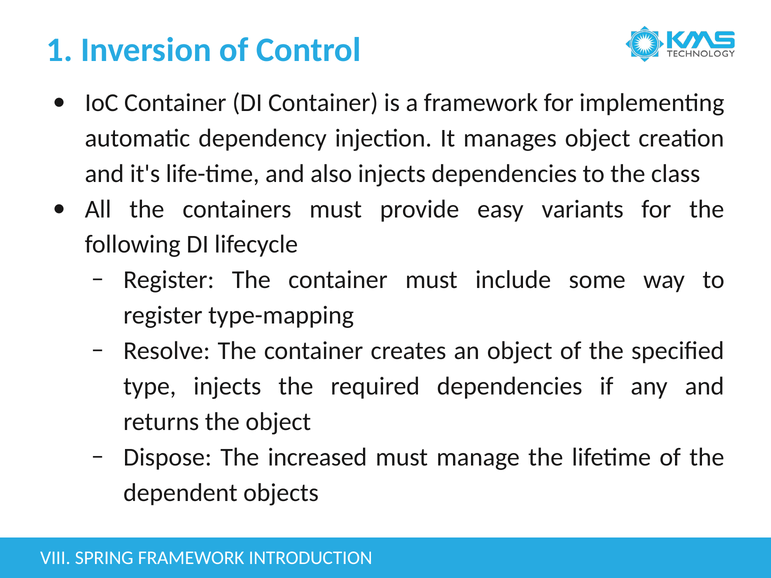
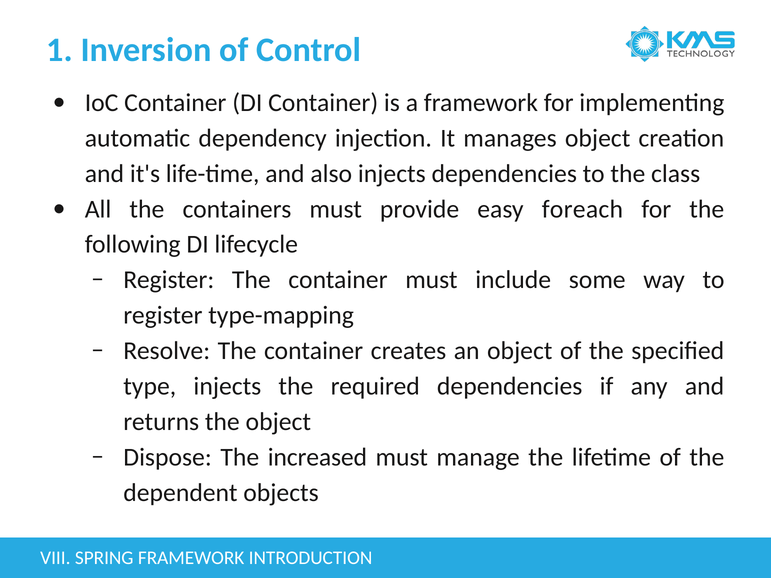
variants: variants -> foreach (582, 209)
